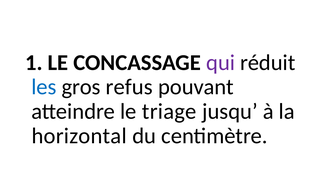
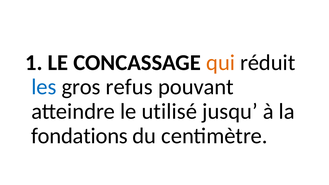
qui colour: purple -> orange (221, 63)
triage: triage -> utilisé (169, 111)
horizontal: horizontal -> fondations (79, 136)
